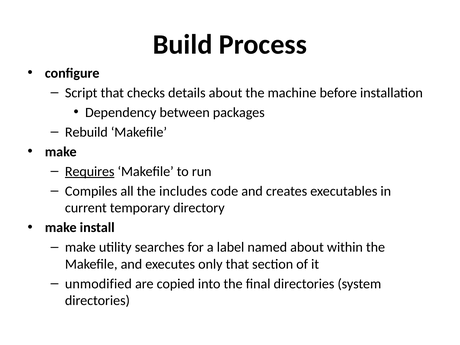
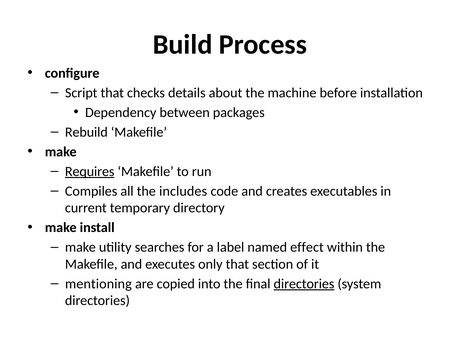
named about: about -> effect (307, 247)
unmodified: unmodified -> mentioning (98, 284)
directories underline: none -> present (304, 284)
